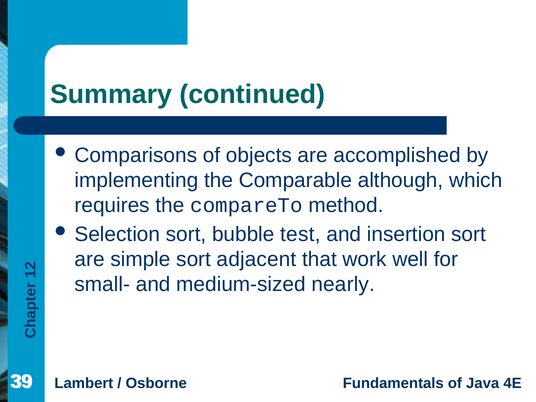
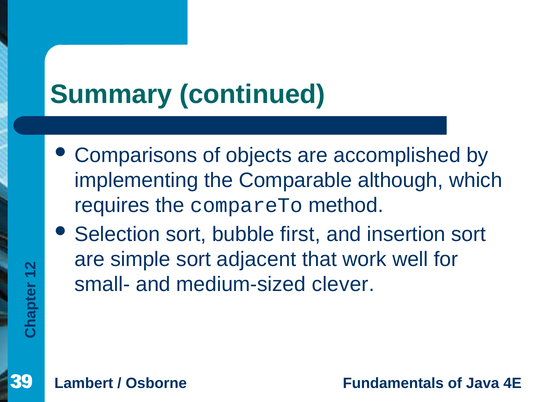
test: test -> first (300, 234)
nearly: nearly -> clever (343, 284)
